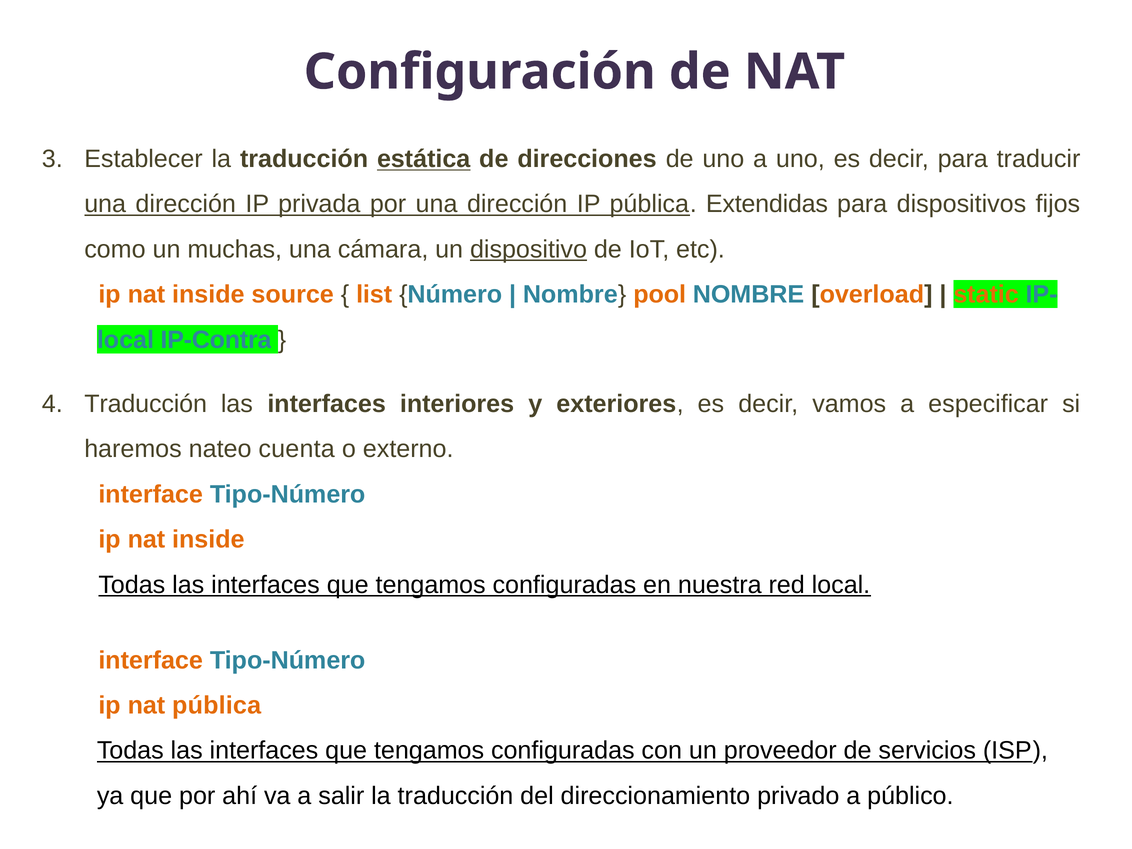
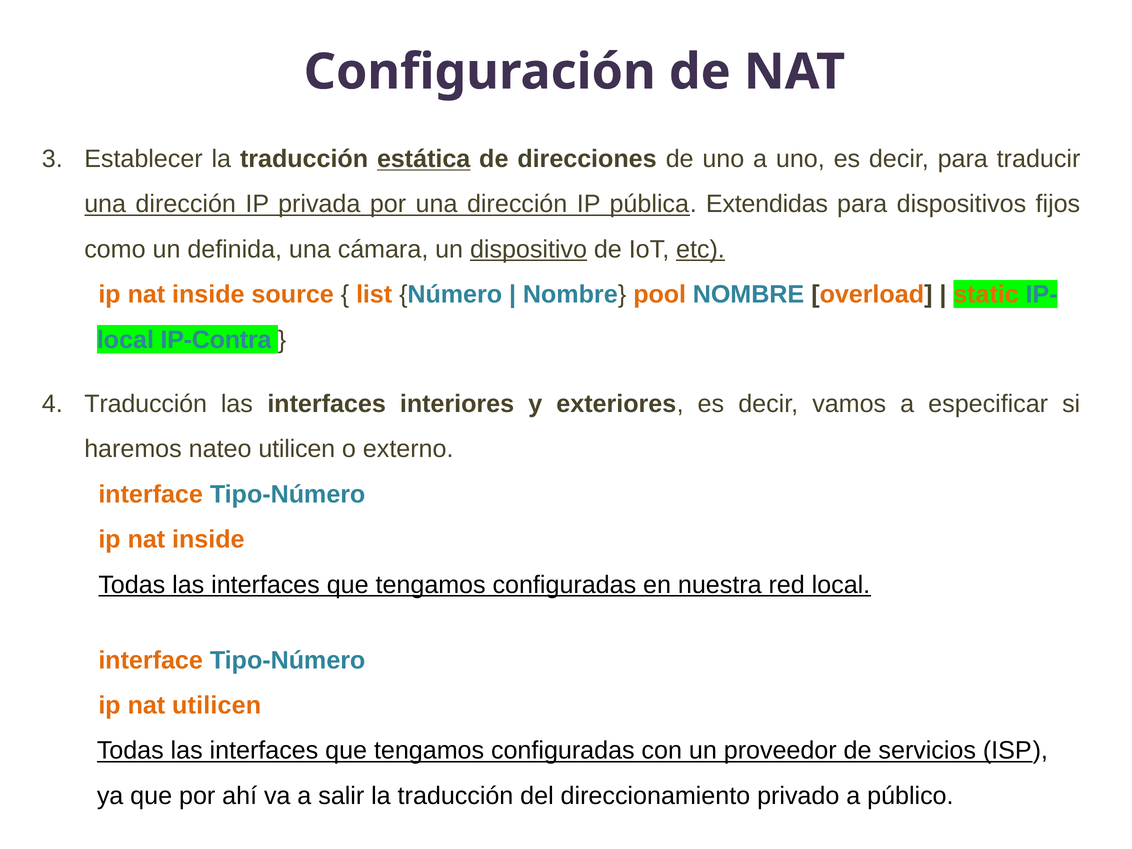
muchas: muchas -> definida (235, 249)
etc underline: none -> present (700, 249)
nateo cuenta: cuenta -> utilicen (297, 449)
nat pública: pública -> utilicen (217, 705)
